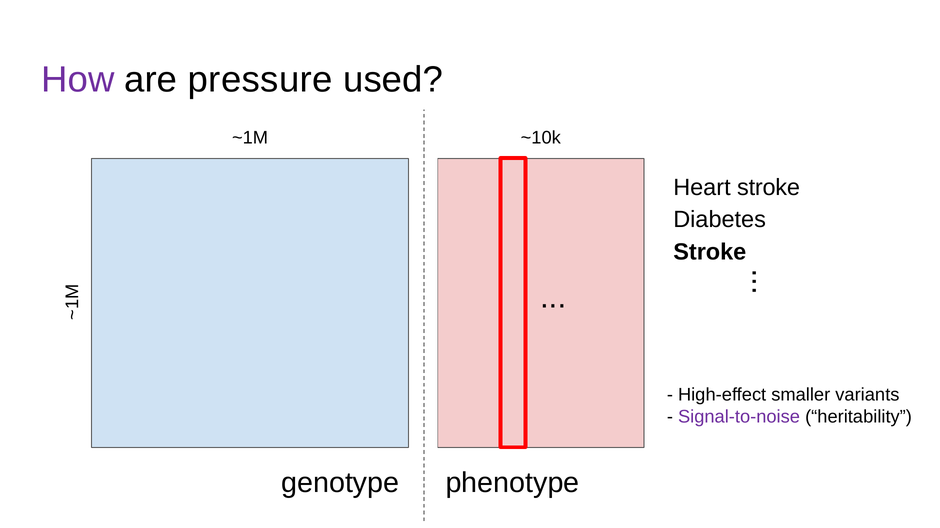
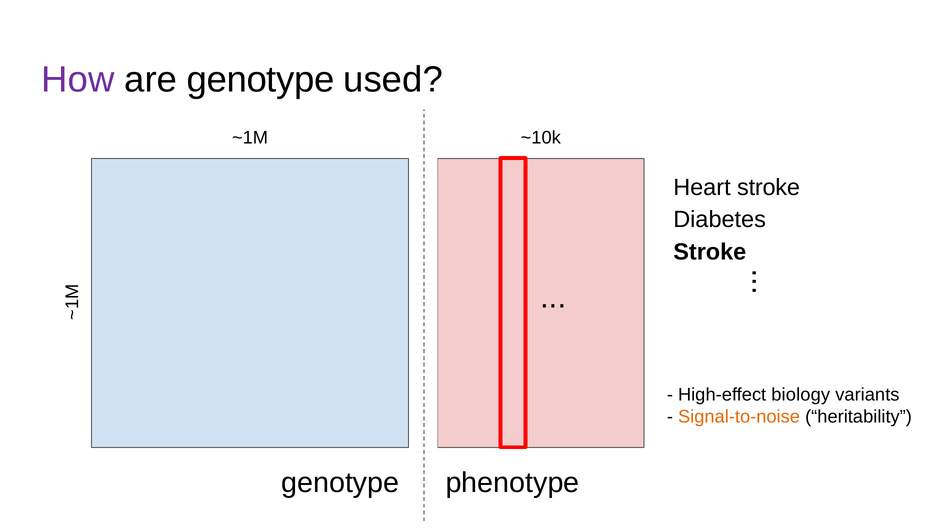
are pressure: pressure -> genotype (261, 80)
smaller: smaller -> biology (801, 395)
Signal-to-noise colour: purple -> orange (739, 417)
